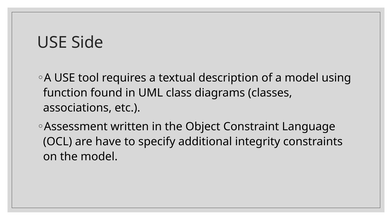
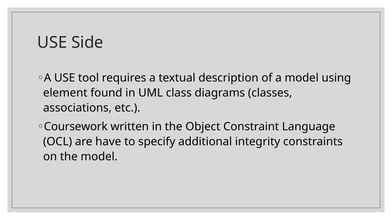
function: function -> element (65, 93)
Assessment: Assessment -> Coursework (76, 127)
